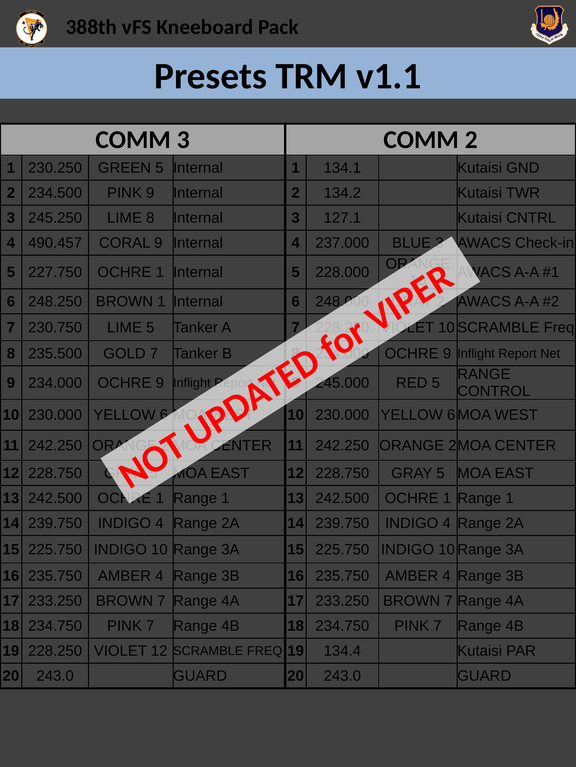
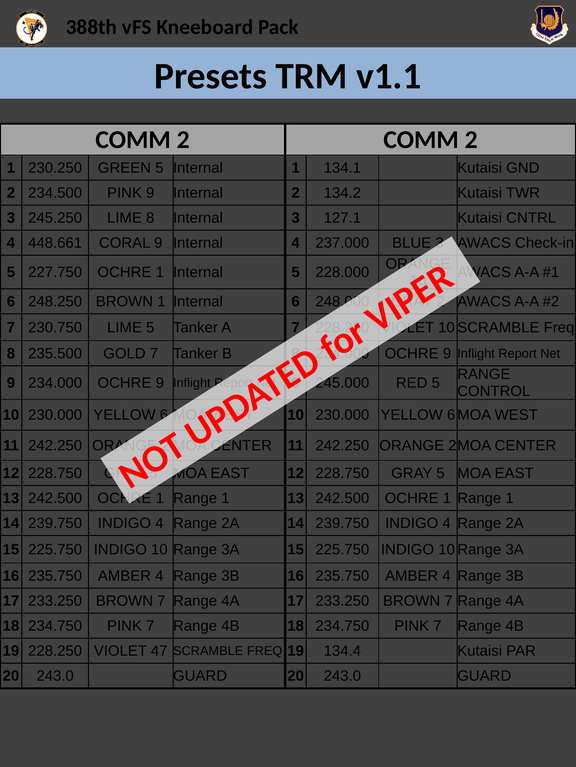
3: 3 -> 2 (183, 140)
490.457: 490.457 -> 448.661 (55, 243)
VIOLET 12: 12 -> 47 (159, 652)
